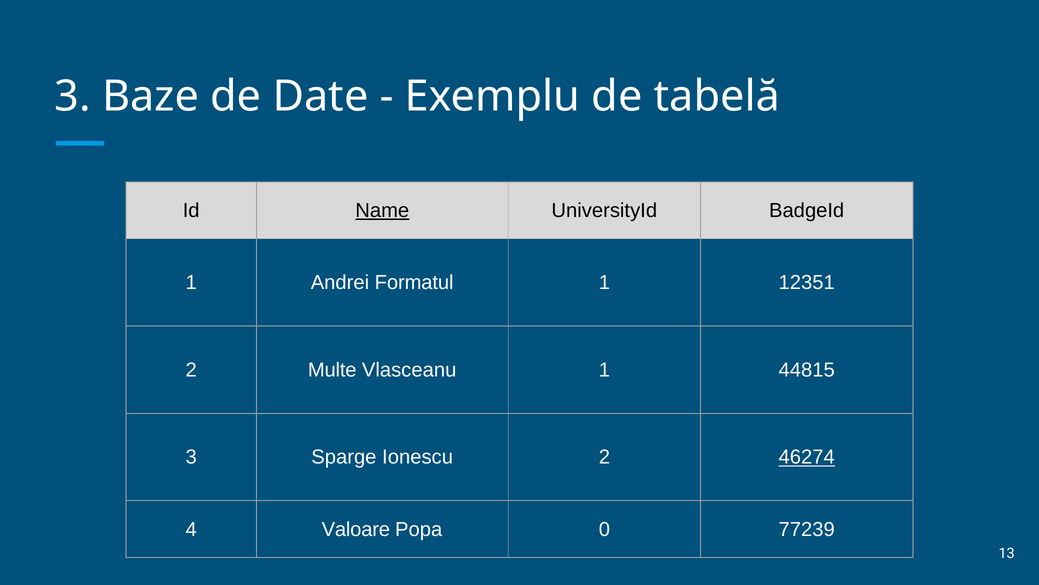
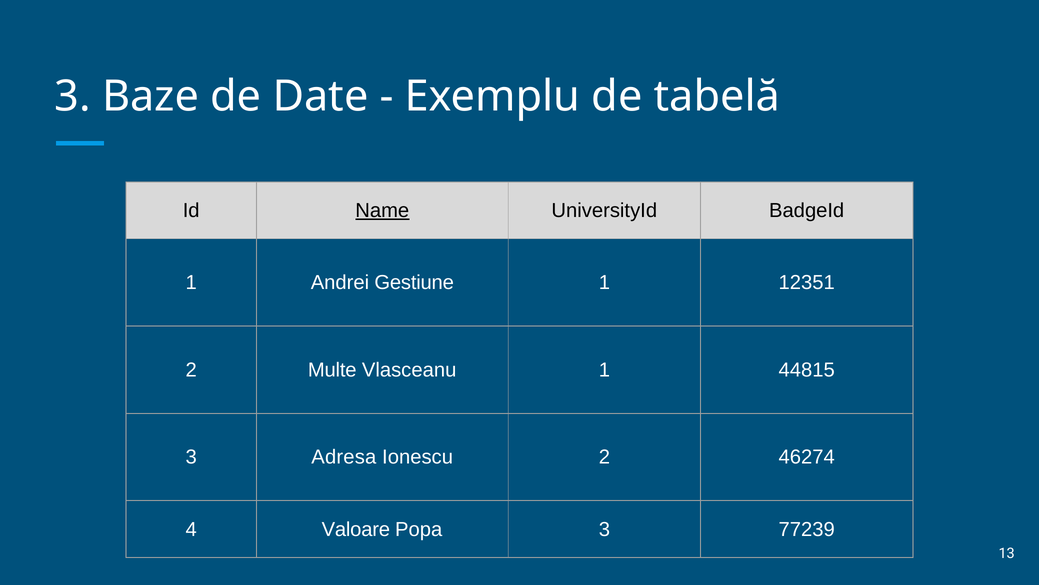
Formatul: Formatul -> Gestiune (414, 282)
Sparge: Sparge -> Adresa (344, 457)
46274 underline: present -> none (807, 457)
Popa 0: 0 -> 3 (604, 529)
